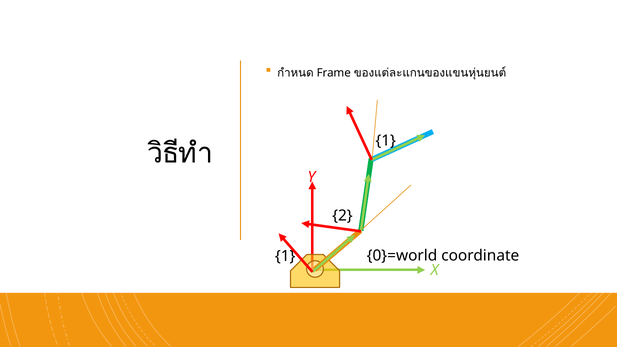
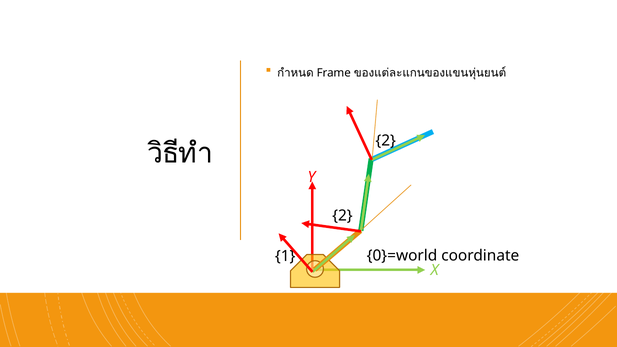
1: 1 -> 2 (386, 141)
